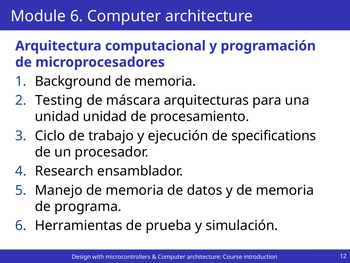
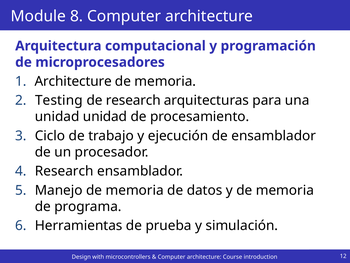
Module 6: 6 -> 8 (77, 16)
Background: Background -> Architecture (73, 81)
de máscara: máscara -> research (133, 100)
de specifications: specifications -> ensamblador (274, 136)
